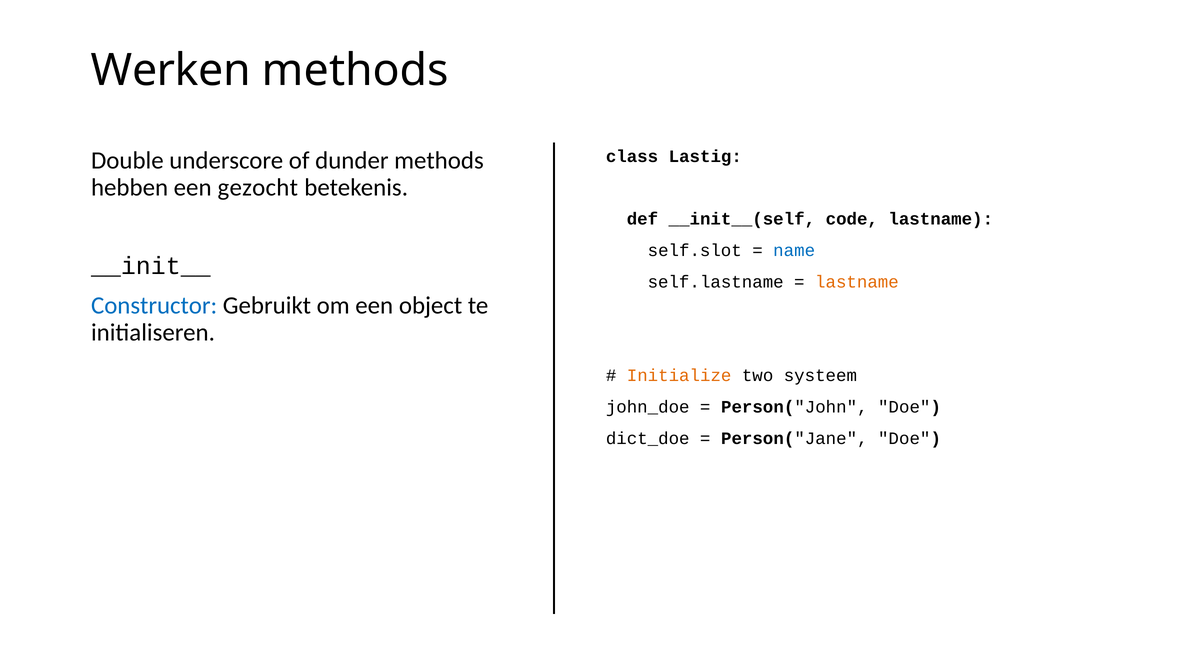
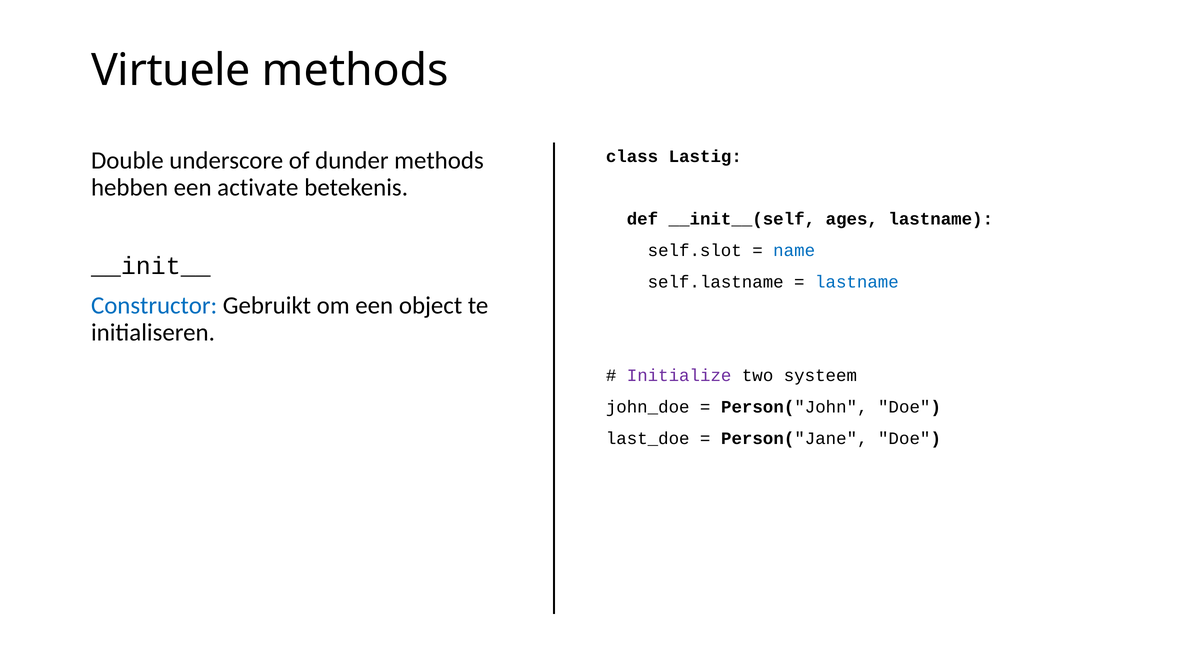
Werken: Werken -> Virtuele (171, 71)
gezocht: gezocht -> activate (258, 187)
code: code -> ages (852, 219)
lastname colour: orange -> blue (857, 282)
Initialize colour: orange -> purple (679, 375)
dict_doe: dict_doe -> last_doe (648, 438)
